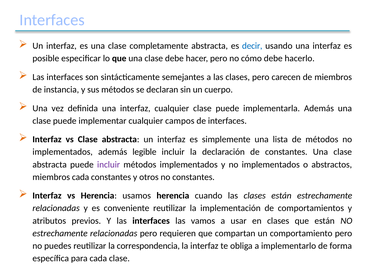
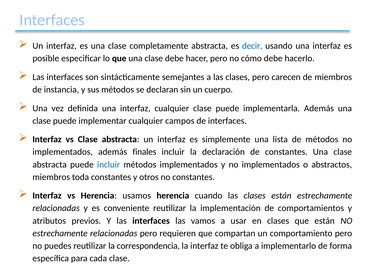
legible: legible -> finales (144, 152)
incluir colour: purple -> blue (109, 164)
miembros cada: cada -> toda (81, 177)
